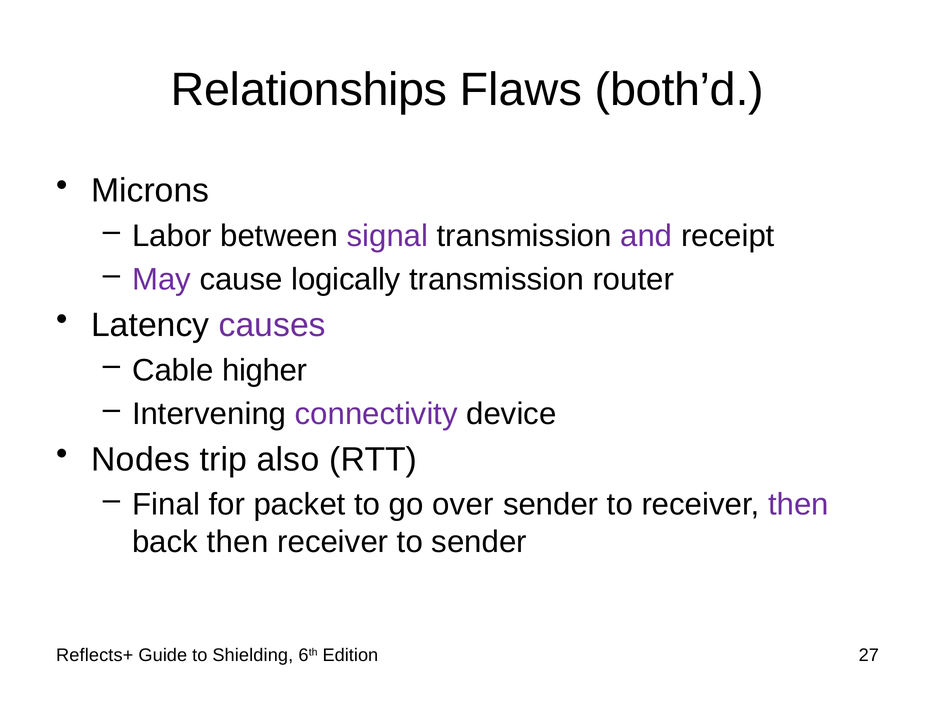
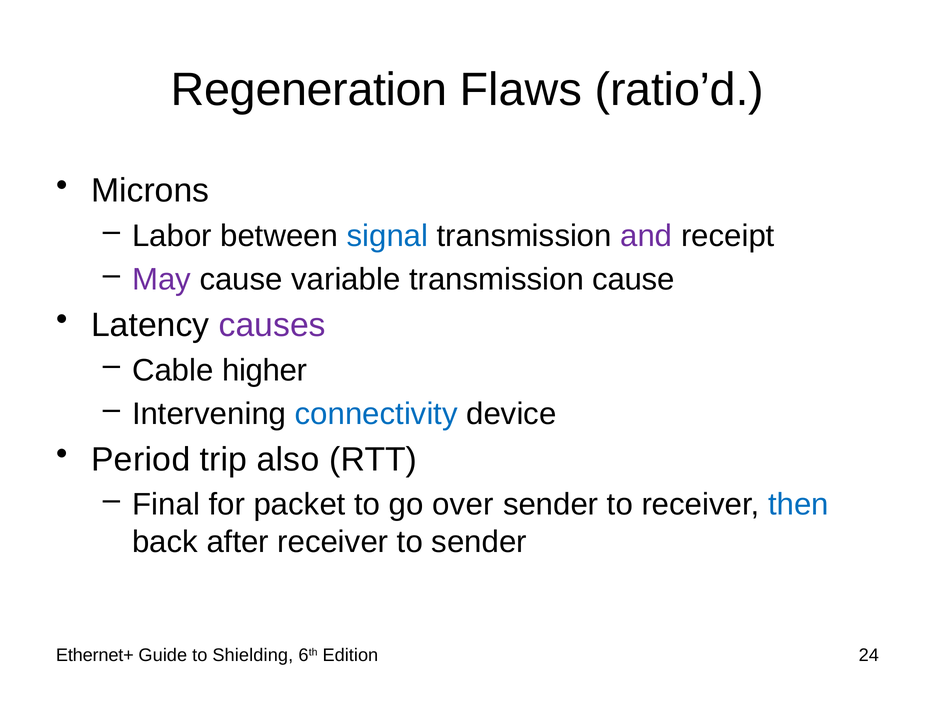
Relationships: Relationships -> Regeneration (309, 90)
both’d: both’d -> ratio’d (679, 90)
signal colour: purple -> blue (387, 236)
logically: logically -> variable (346, 280)
transmission router: router -> cause (633, 280)
connectivity colour: purple -> blue (376, 414)
Nodes: Nodes -> Period (141, 460)
then colour: purple -> blue (798, 505)
back then: then -> after (238, 542)
Reflects+: Reflects+ -> Ethernet+ (95, 655)
27: 27 -> 24 (869, 655)
